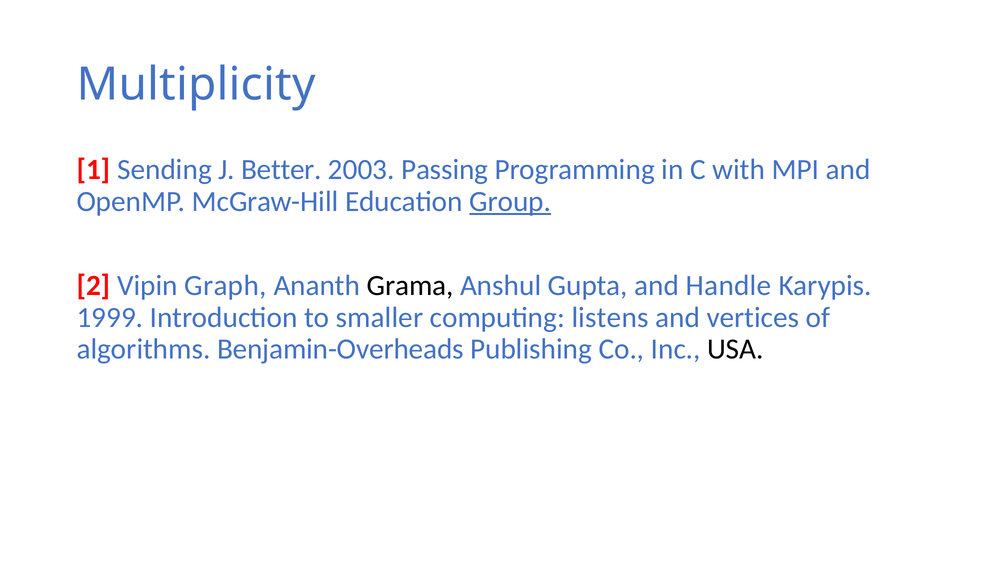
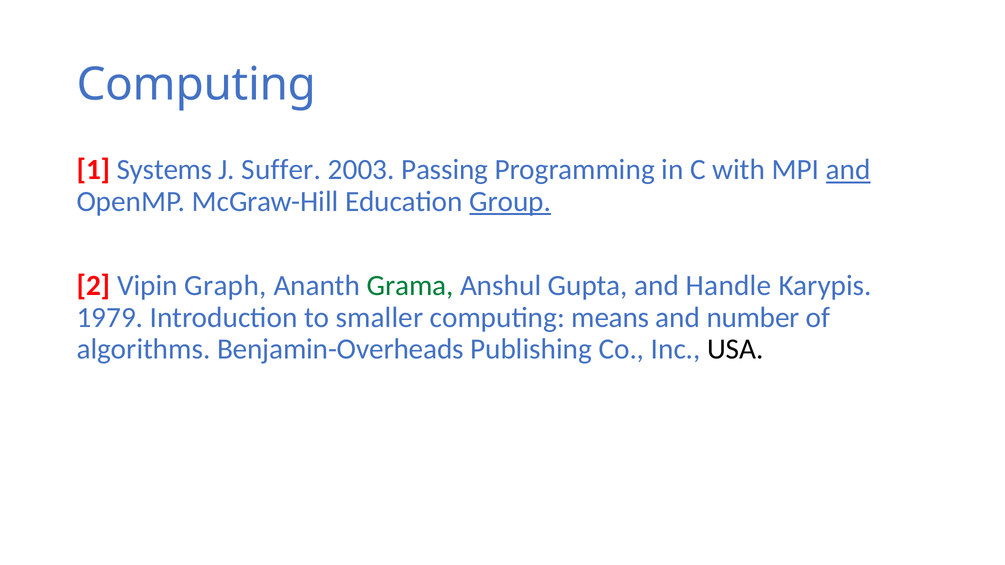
Multiplicity: Multiplicity -> Computing (196, 84)
Sending: Sending -> Systems (165, 170)
Better: Better -> Suffer (281, 170)
and underline: none -> present (848, 170)
Grama colour: black -> green (410, 286)
1999: 1999 -> 1979 (110, 318)
listens: listens -> means (610, 318)
vertices: vertices -> number (753, 318)
